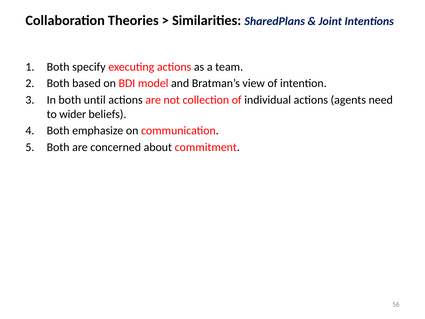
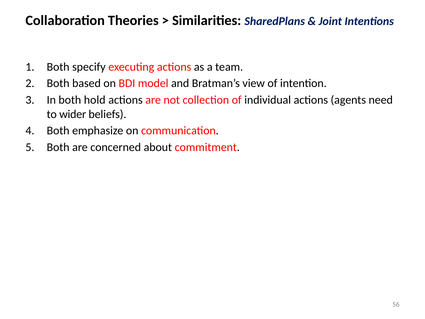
until: until -> hold (95, 100)
